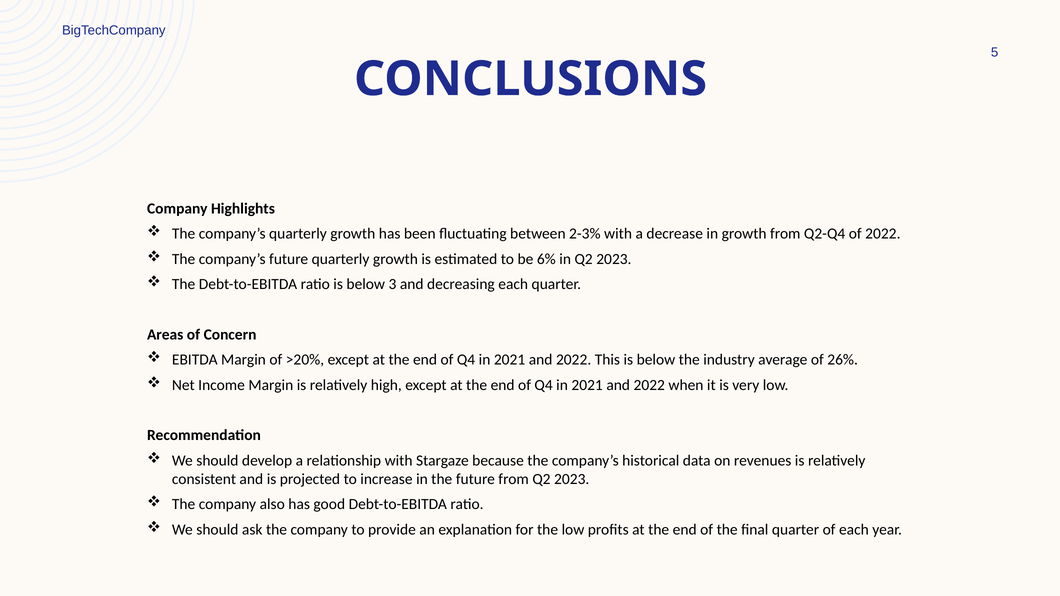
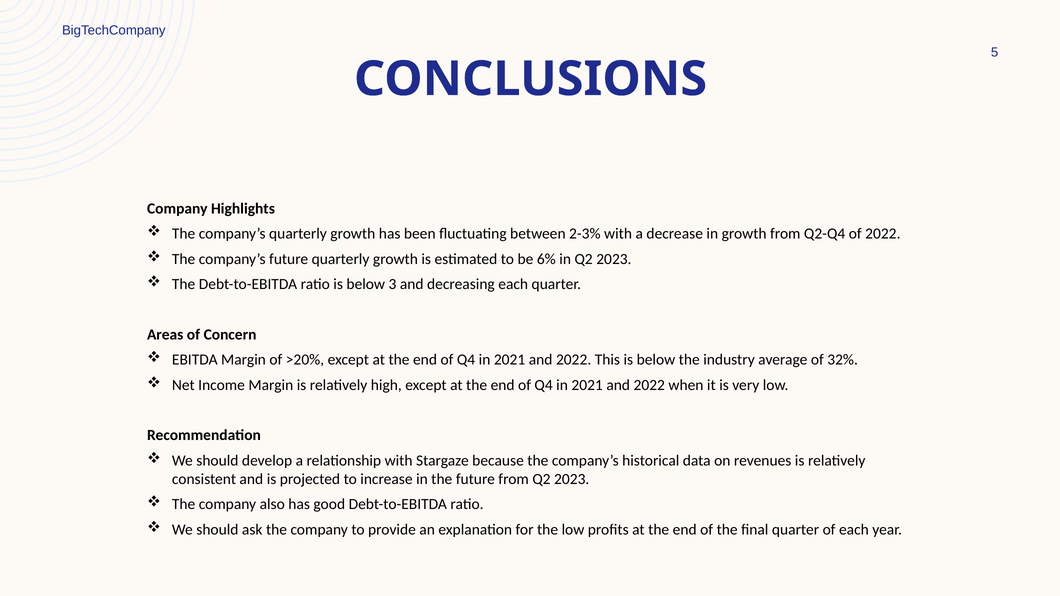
26%: 26% -> 32% (843, 360)
